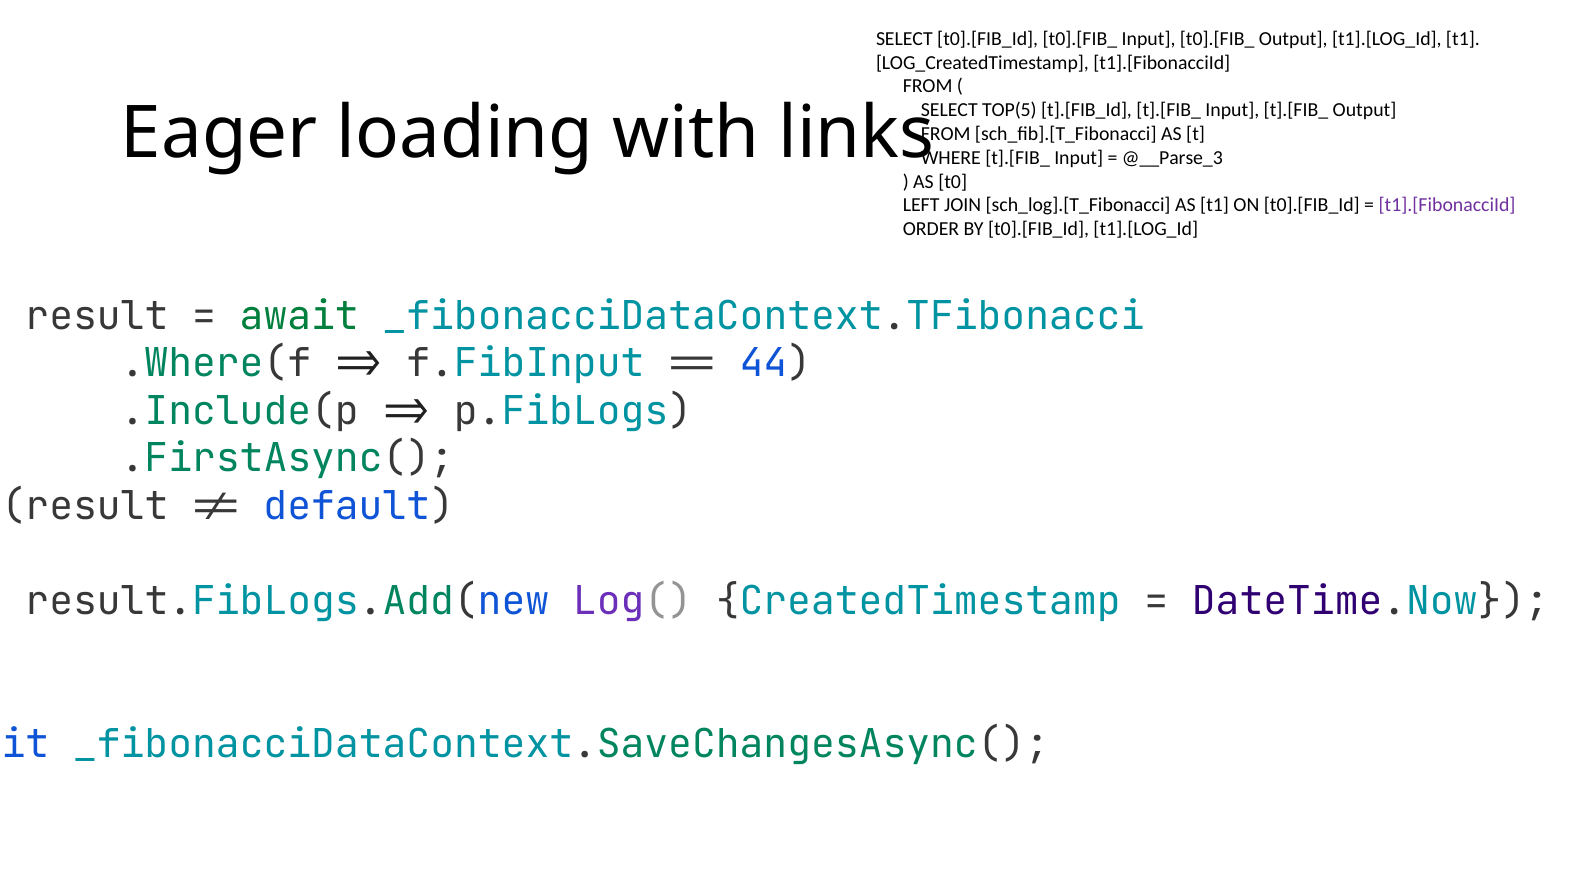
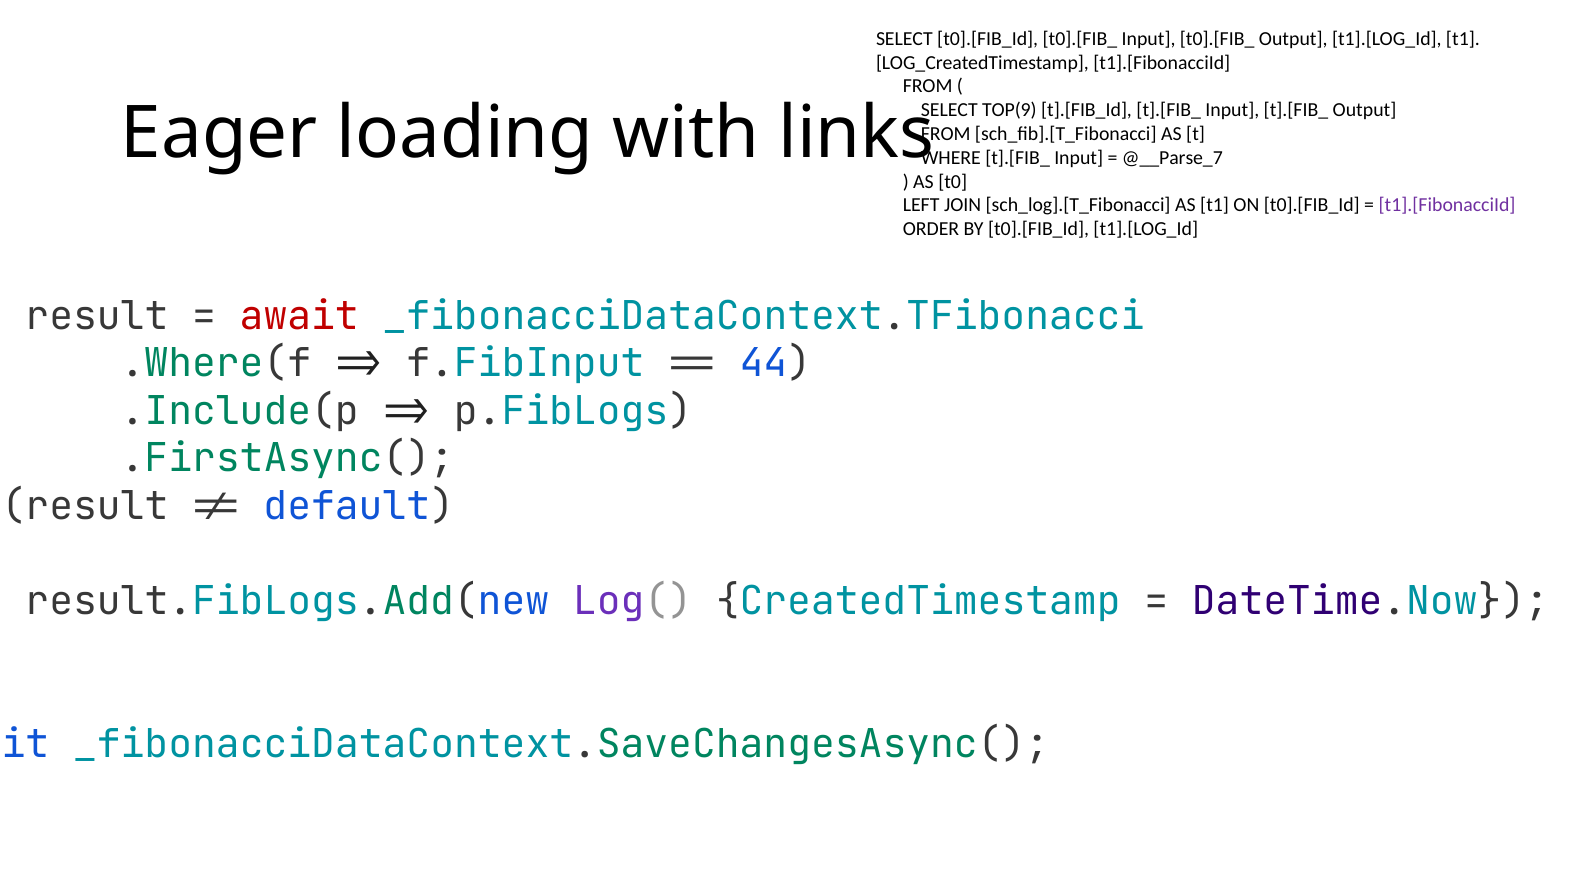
TOP(5: TOP(5 -> TOP(9 (1009, 110)
@__Parse_3: @__Parse_3 -> @__Parse_7 (1172, 158)
await colour: green -> red (299, 316)
